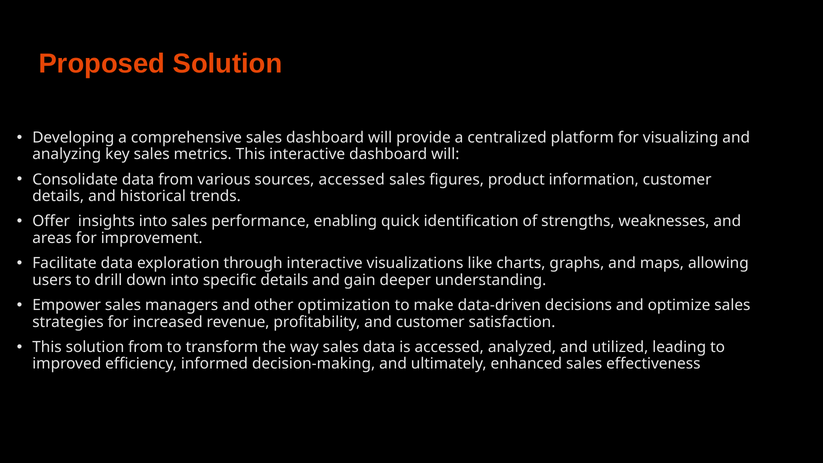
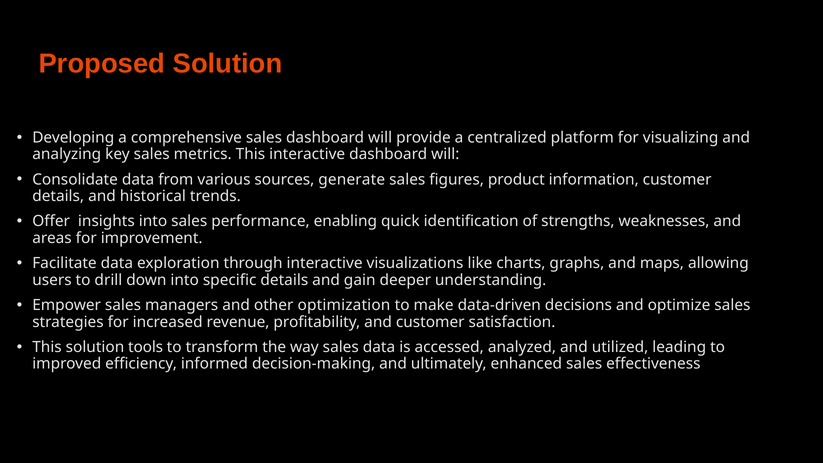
sources accessed: accessed -> generate (352, 179)
solution from: from -> tools (146, 347)
